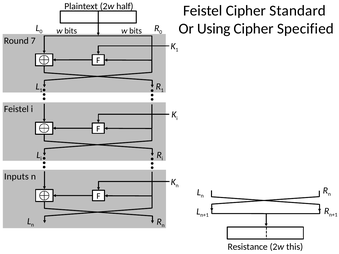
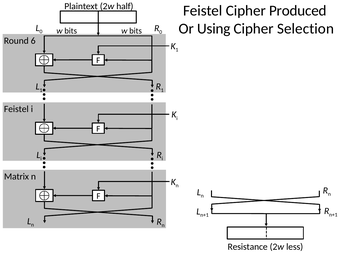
Standard: Standard -> Produced (298, 11)
Specified: Specified -> Selection (305, 29)
7: 7 -> 6 (33, 41)
Inputs: Inputs -> Matrix (17, 177)
this: this -> less (295, 247)
